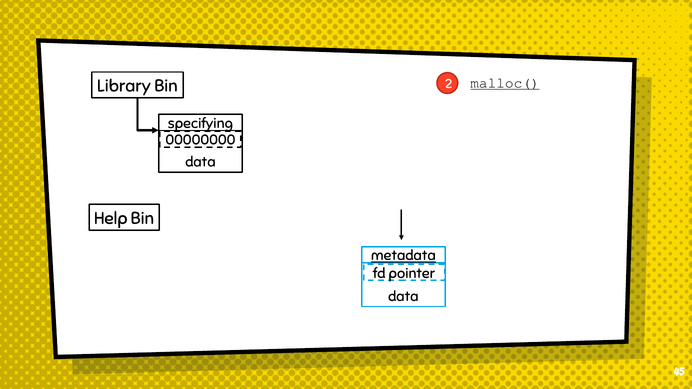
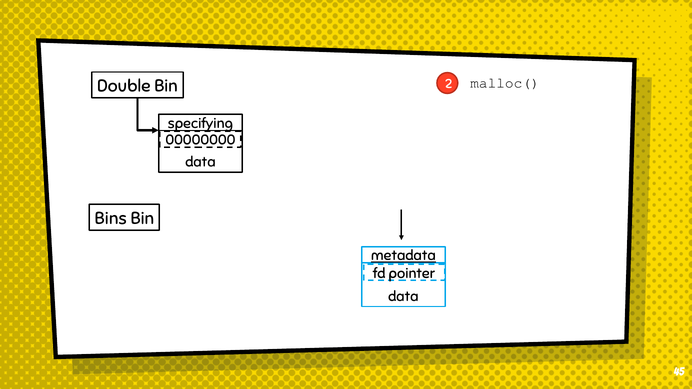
Library: Library -> Double (124, 86)
malloc( underline: present -> none (505, 83)
Help: Help -> Bins (111, 219)
